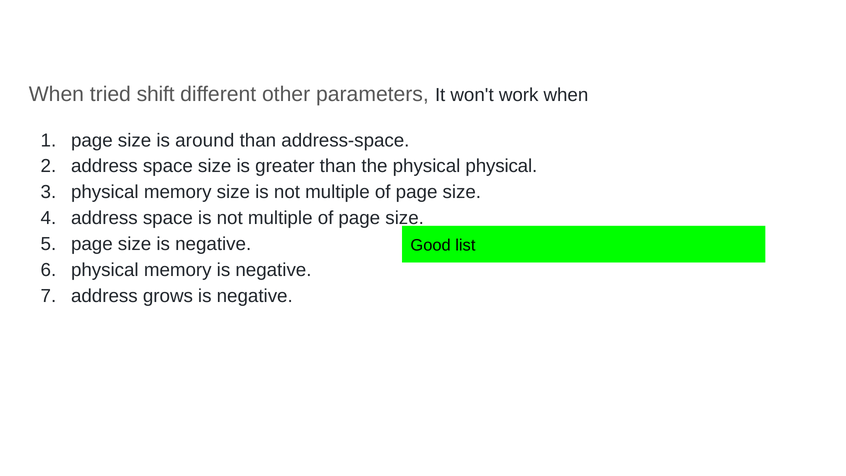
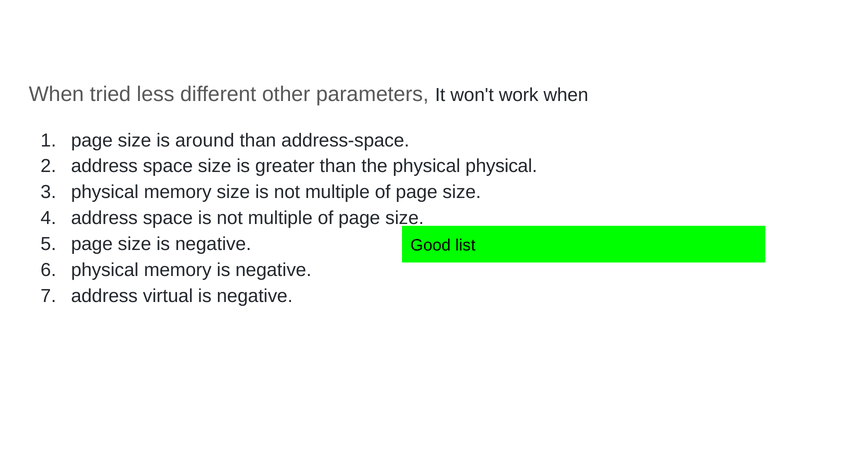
shift: shift -> less (156, 94)
grows: grows -> virtual (168, 296)
